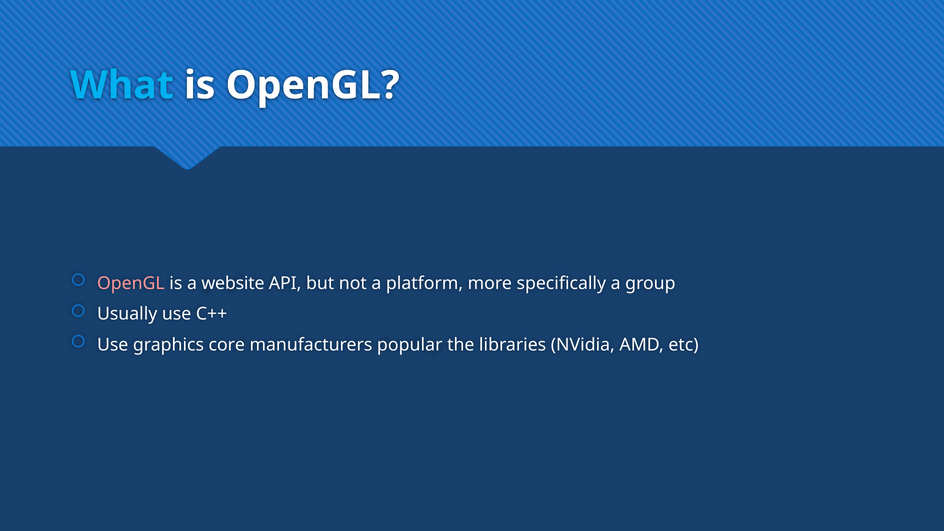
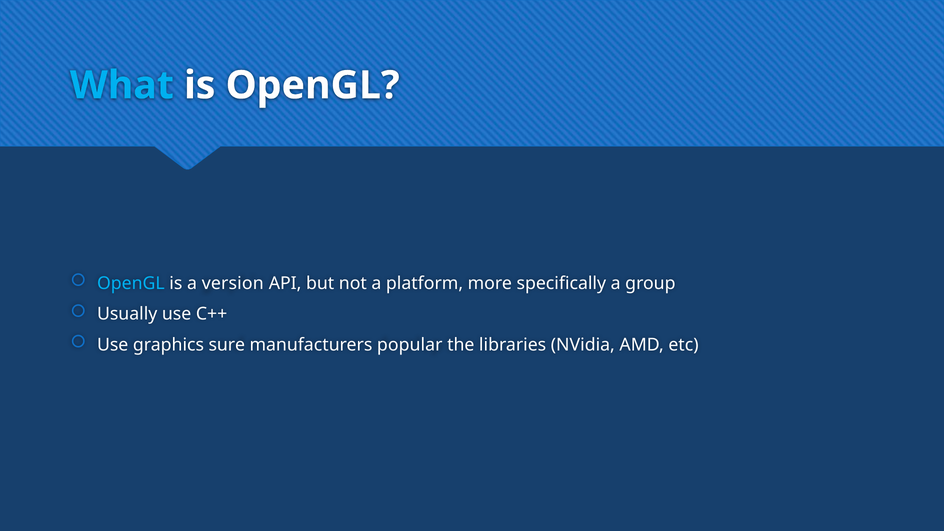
OpenGL colour: pink -> light blue (131, 283)
website: website -> version (233, 283)
core: core -> sure (227, 345)
